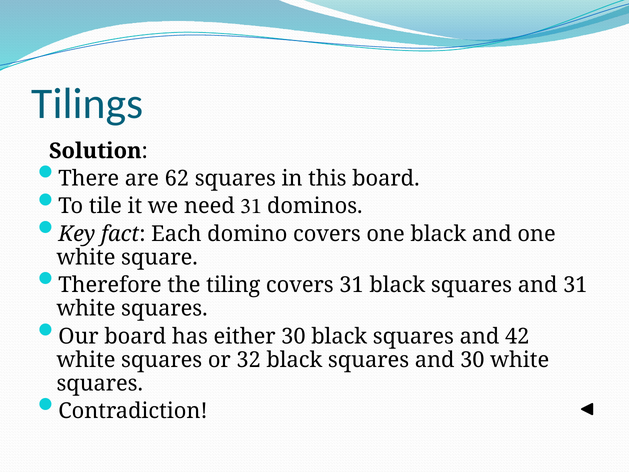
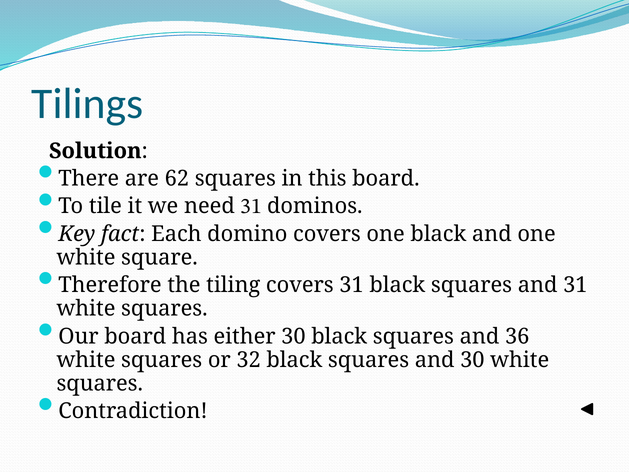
42: 42 -> 36 (517, 336)
